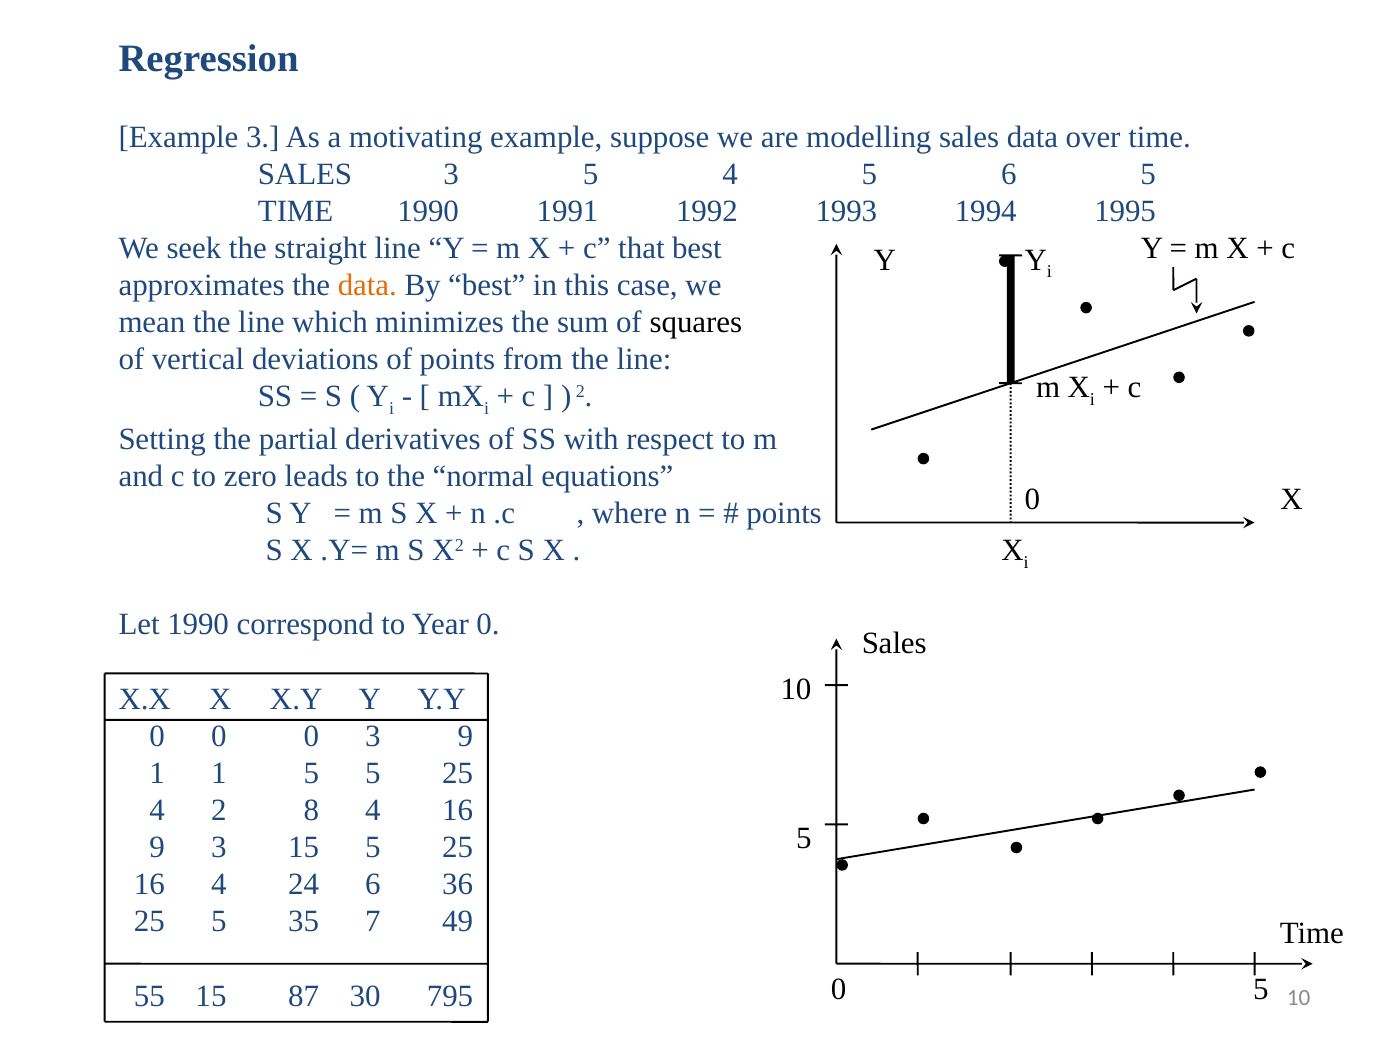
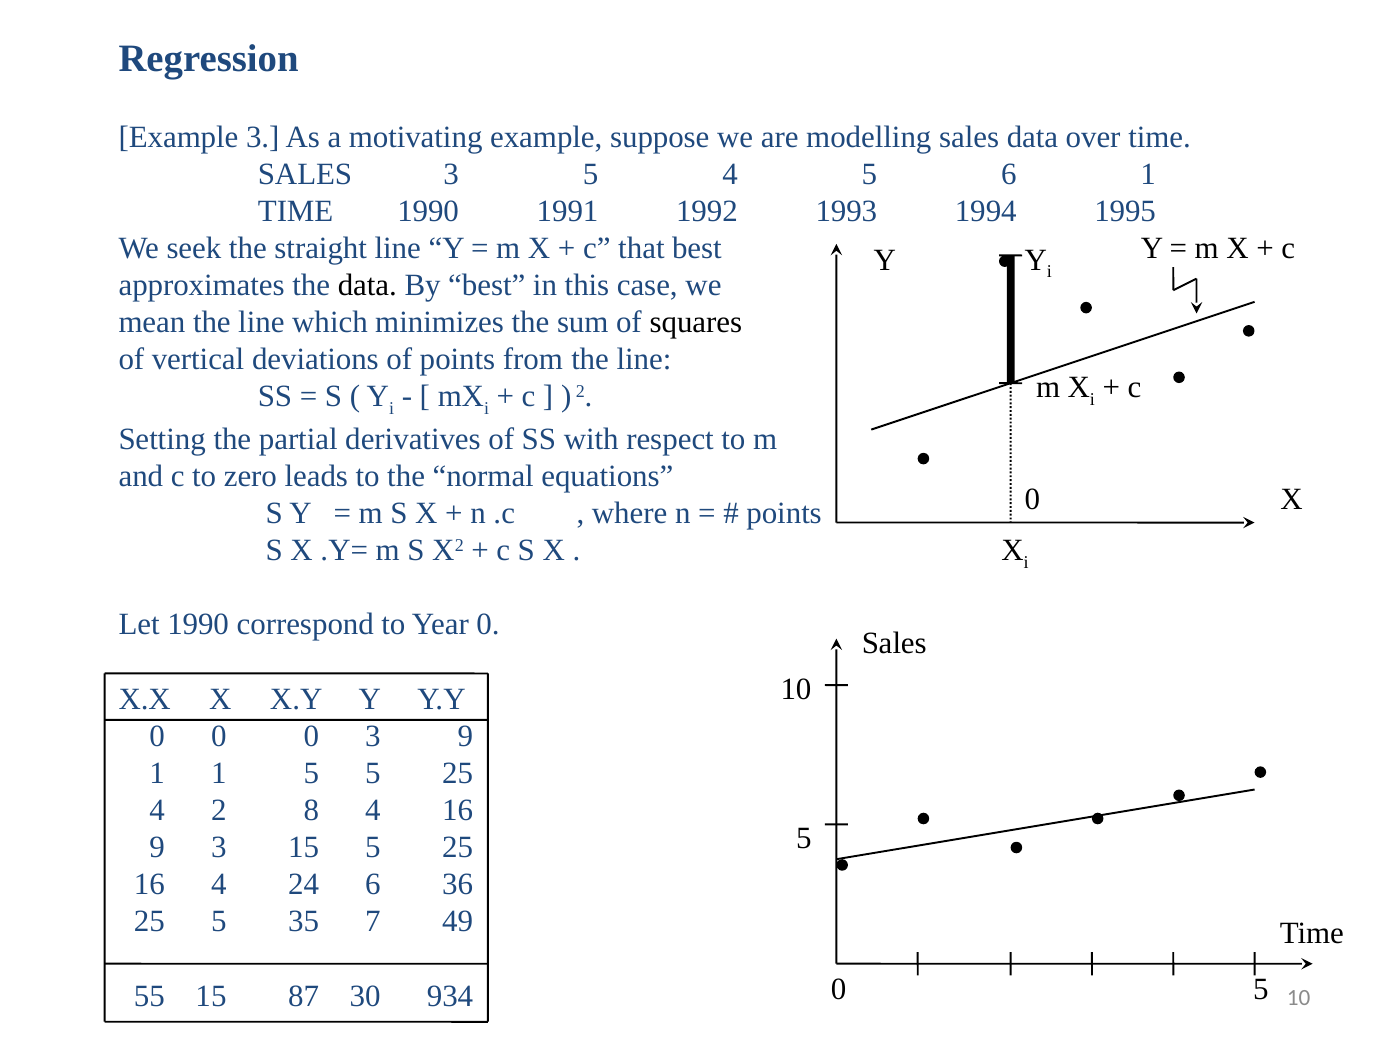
6 5: 5 -> 1 (1148, 174)
data colour: orange -> black (367, 285)
795: 795 -> 934 (450, 997)
